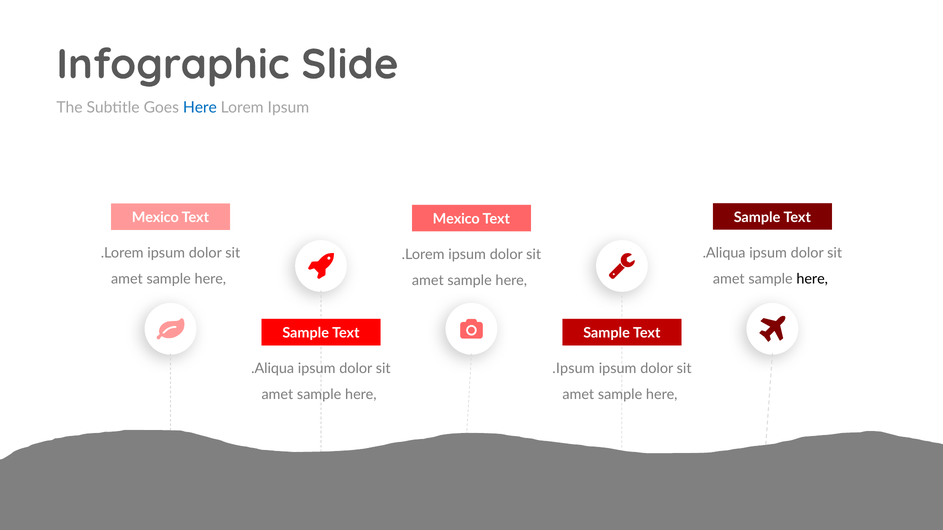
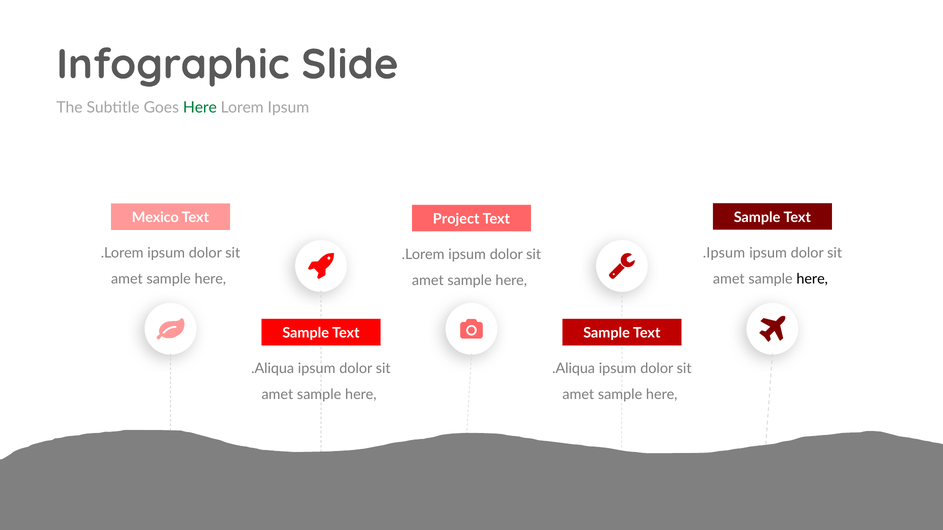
Here colour: blue -> green (200, 107)
Mexico: Mexico -> Project (456, 219)
.Aliqua: .Aliqua -> .Ipsum (724, 253)
.Ipsum: .Ipsum -> .Aliqua (574, 369)
